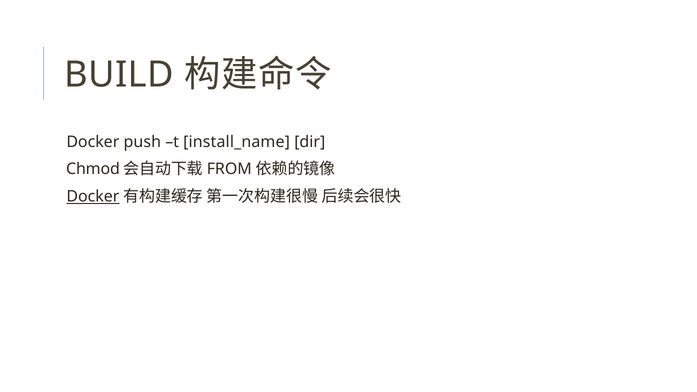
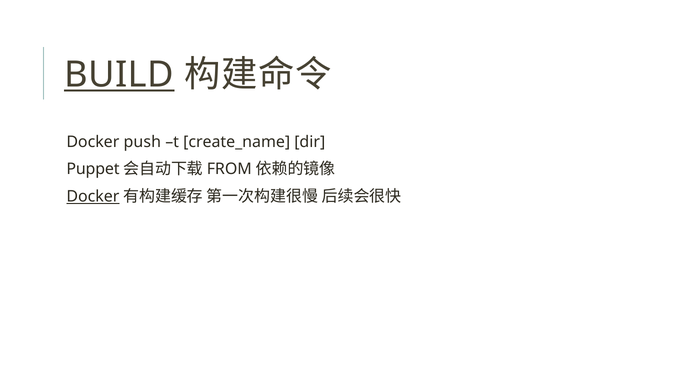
BUILD underline: none -> present (119, 75)
install_name: install_name -> create_name (237, 142)
Chmod: Chmod -> Puppet (93, 169)
